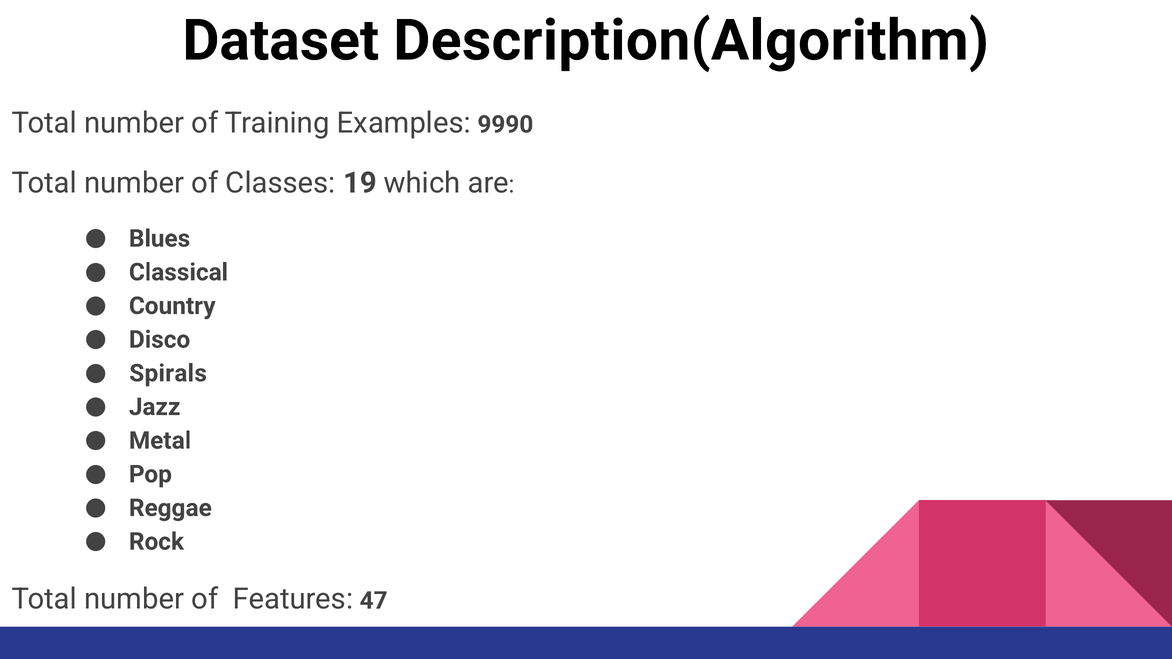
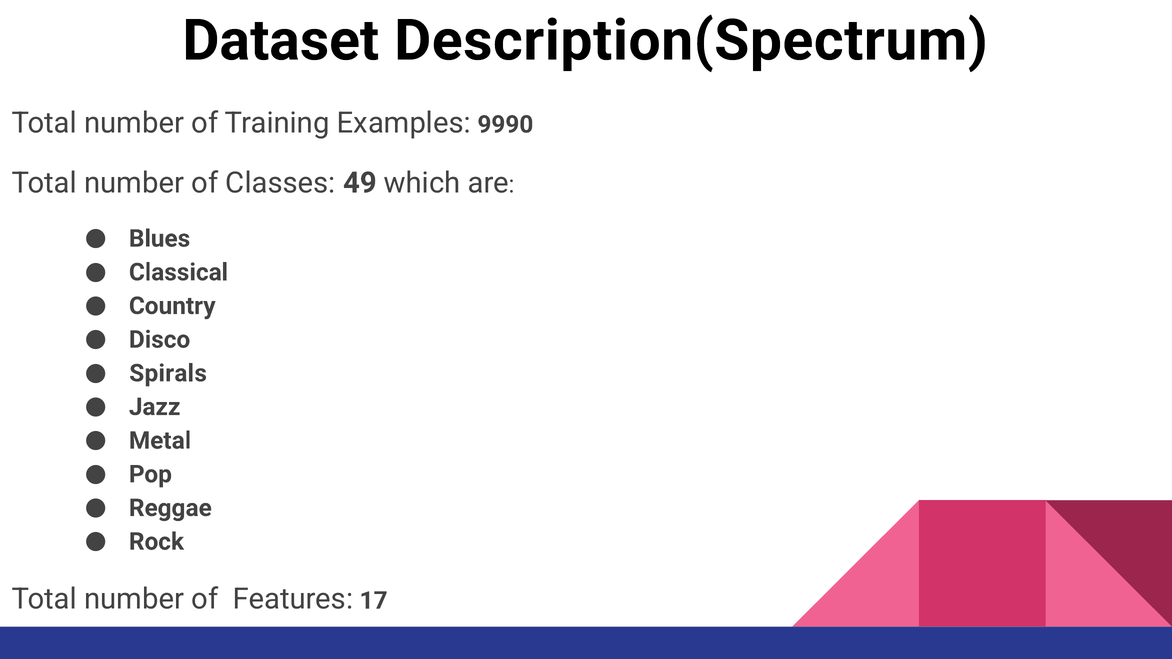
Description(Algorithm: Description(Algorithm -> Description(Spectrum (691, 41)
19: 19 -> 49 (360, 183)
47: 47 -> 17 (374, 601)
